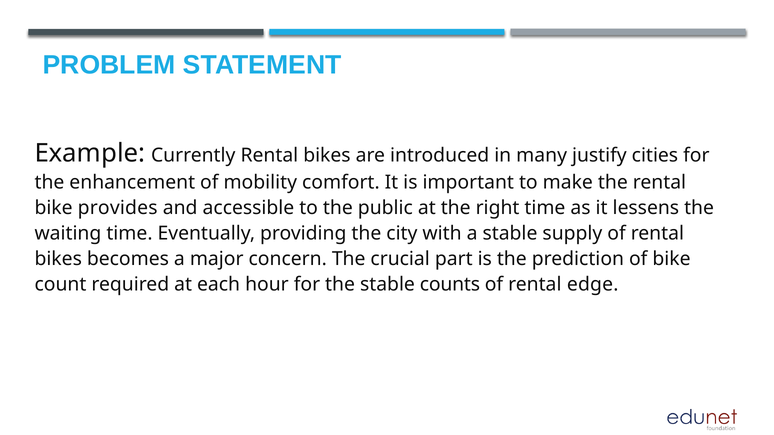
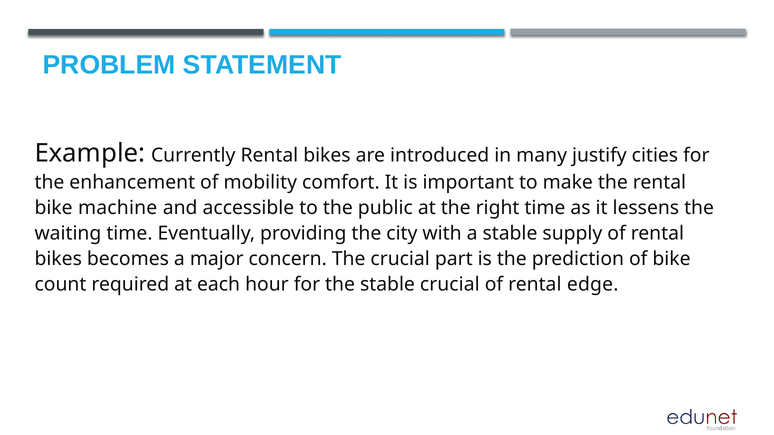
provides: provides -> machine (118, 208)
stable counts: counts -> crucial (450, 285)
